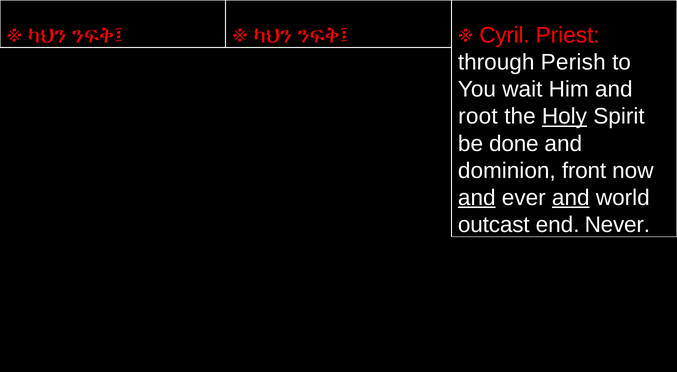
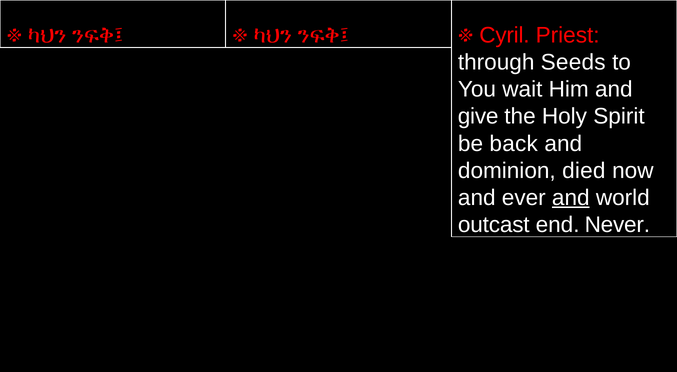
Perish: Perish -> Seeds (573, 62)
root: root -> give (478, 117)
Holy underline: present -> none (564, 117)
done: done -> back (514, 144)
front: front -> died (584, 171)
and underline: present -> none (477, 198)
